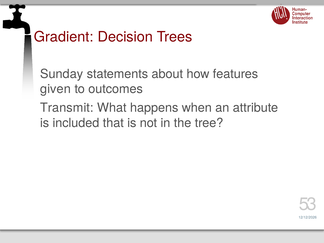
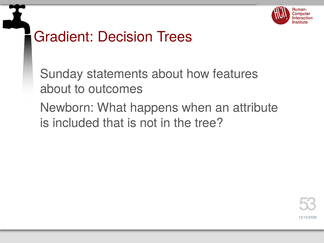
given: given -> about (56, 89)
Transmit: Transmit -> Newborn (67, 108)
